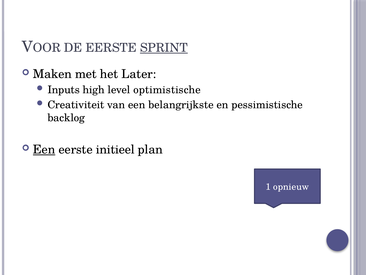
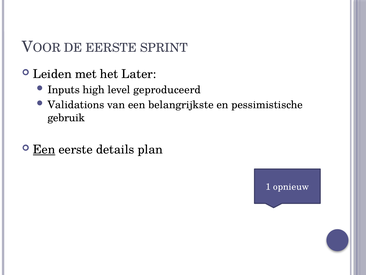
SPRINT underline: present -> none (164, 48)
Maken: Maken -> Leiden (52, 74)
optimistische: optimistische -> geproduceerd (167, 90)
Creativiteit: Creativiteit -> Validations (76, 105)
backlog: backlog -> gebruik (66, 118)
initieel: initieel -> details (115, 149)
